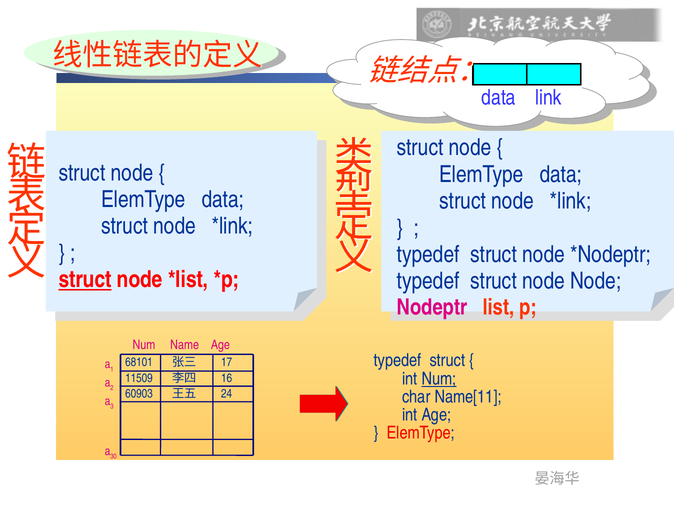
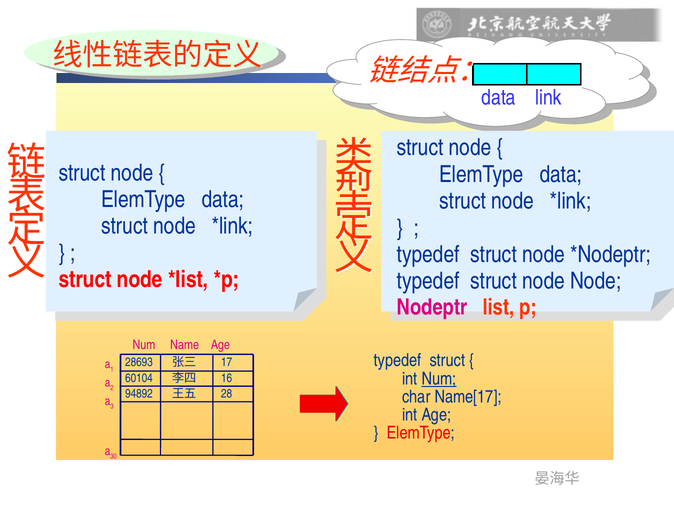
struct underline: present -> none (85, 279)
68101: 68101 -> 28693 (139, 362)
11509: 11509 -> 60104 (139, 378)
60903: 60903 -> 94892 (139, 393)
24: 24 -> 28 (227, 393)
Name[11: Name[11 -> Name[17 (468, 396)
